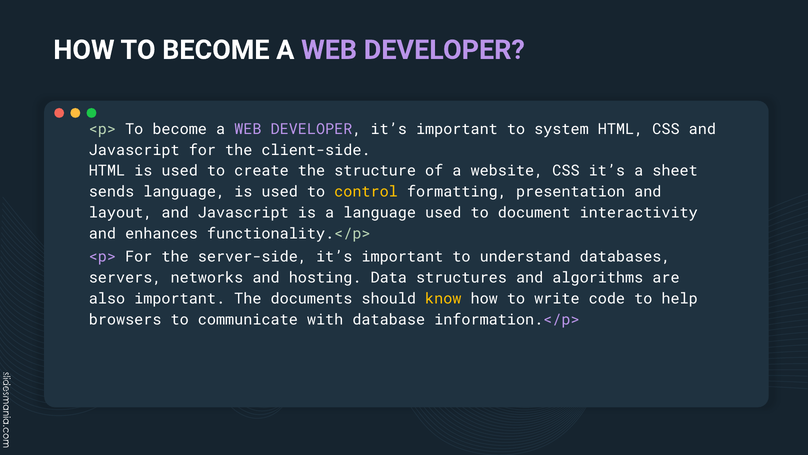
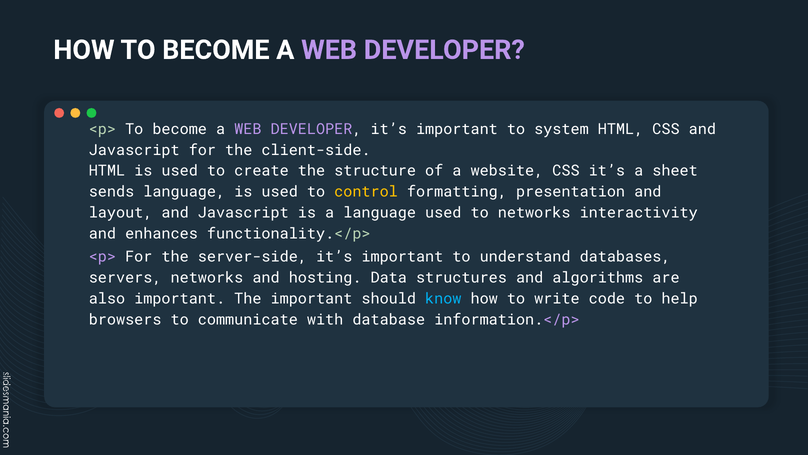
to document: document -> networks (534, 213)
The documents: documents -> important (311, 298)
know colour: yellow -> light blue (443, 298)
